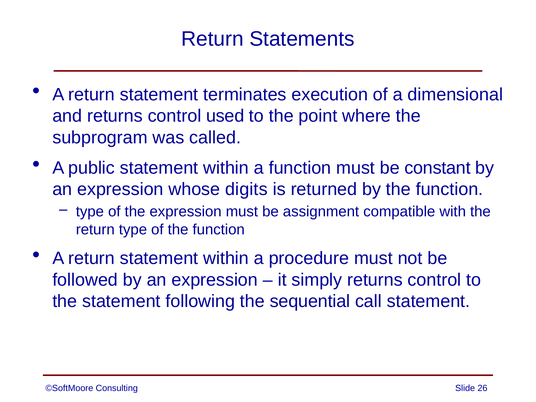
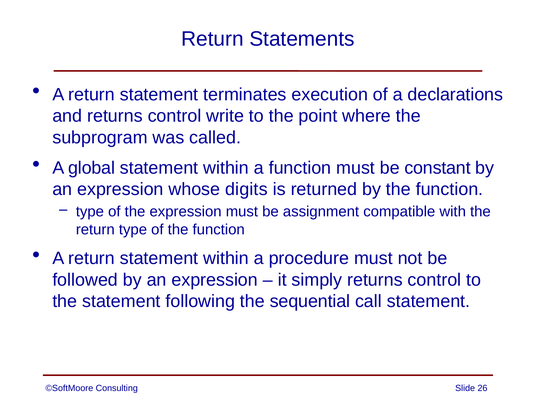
dimensional: dimensional -> declarations (455, 95)
used: used -> write (225, 116)
public: public -> global (92, 168)
